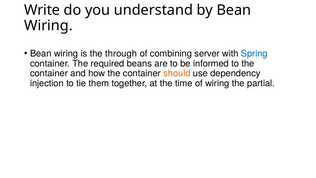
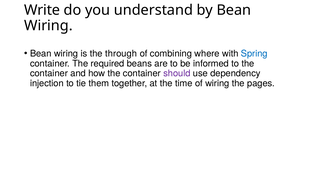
server: server -> where (207, 53)
should colour: orange -> purple (177, 73)
partial: partial -> pages (261, 83)
